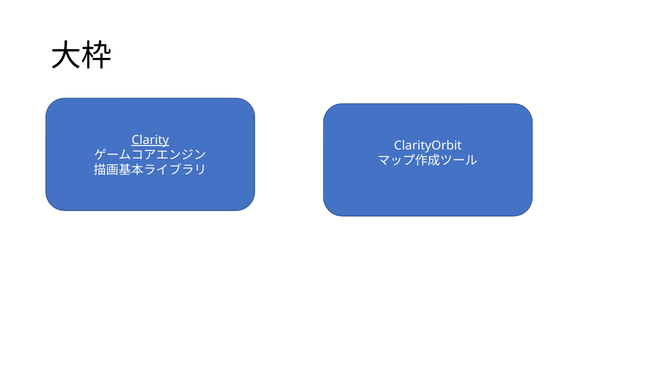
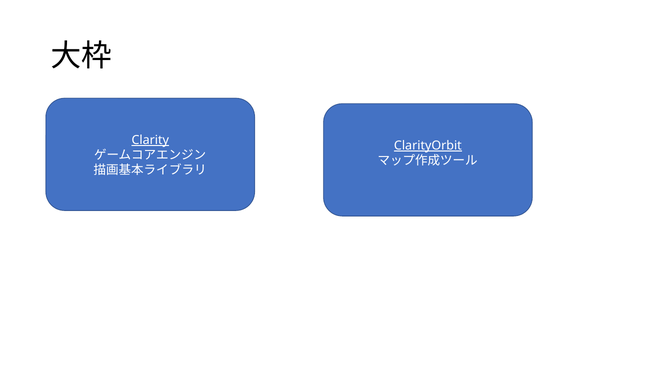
ClarityOrbit underline: none -> present (428, 146)
